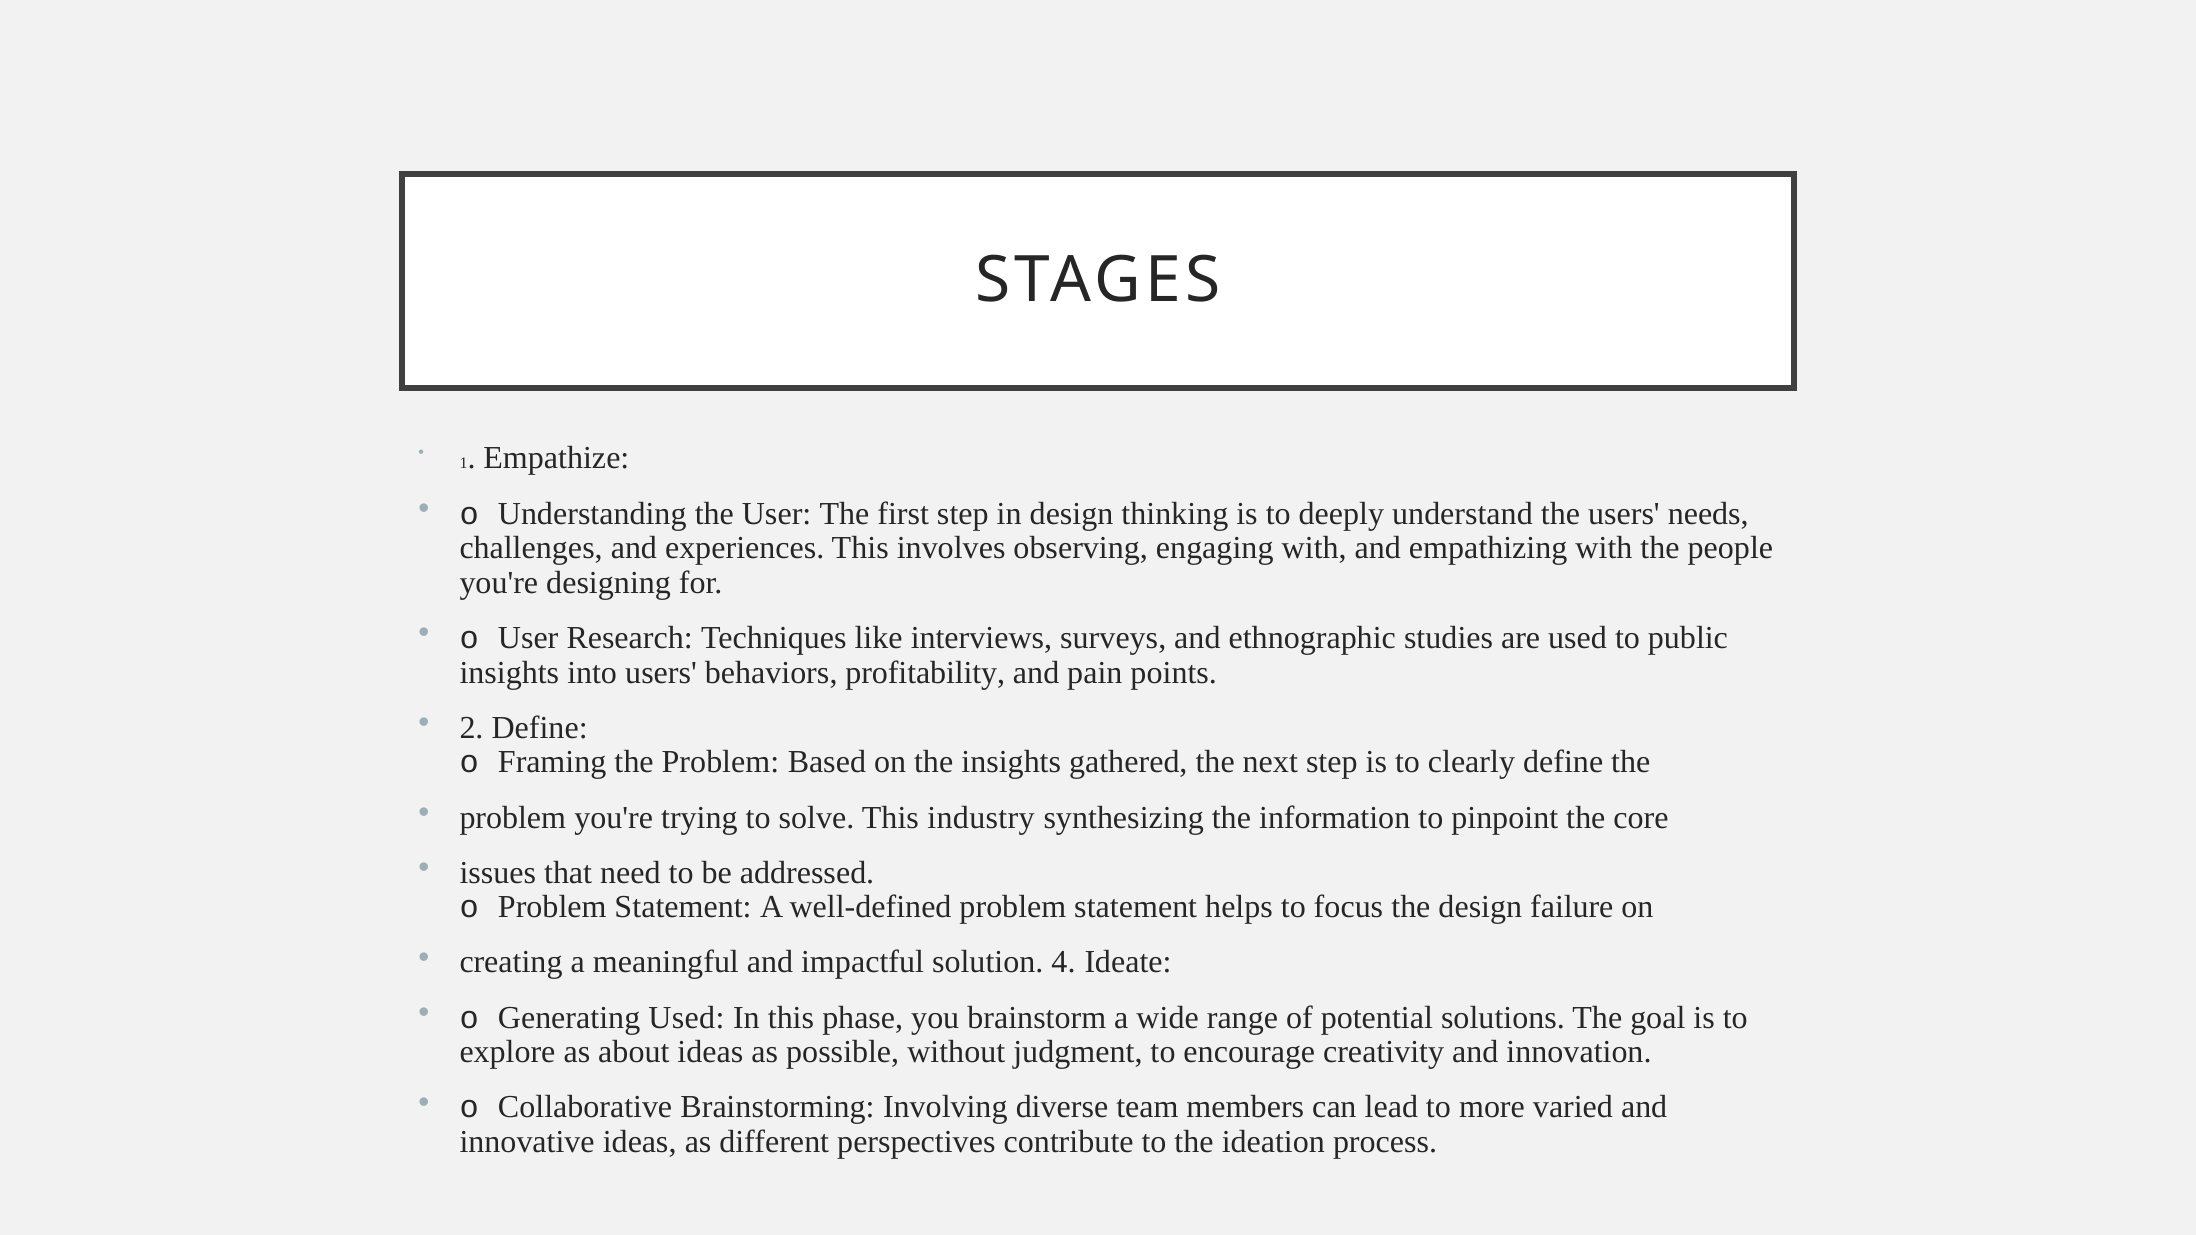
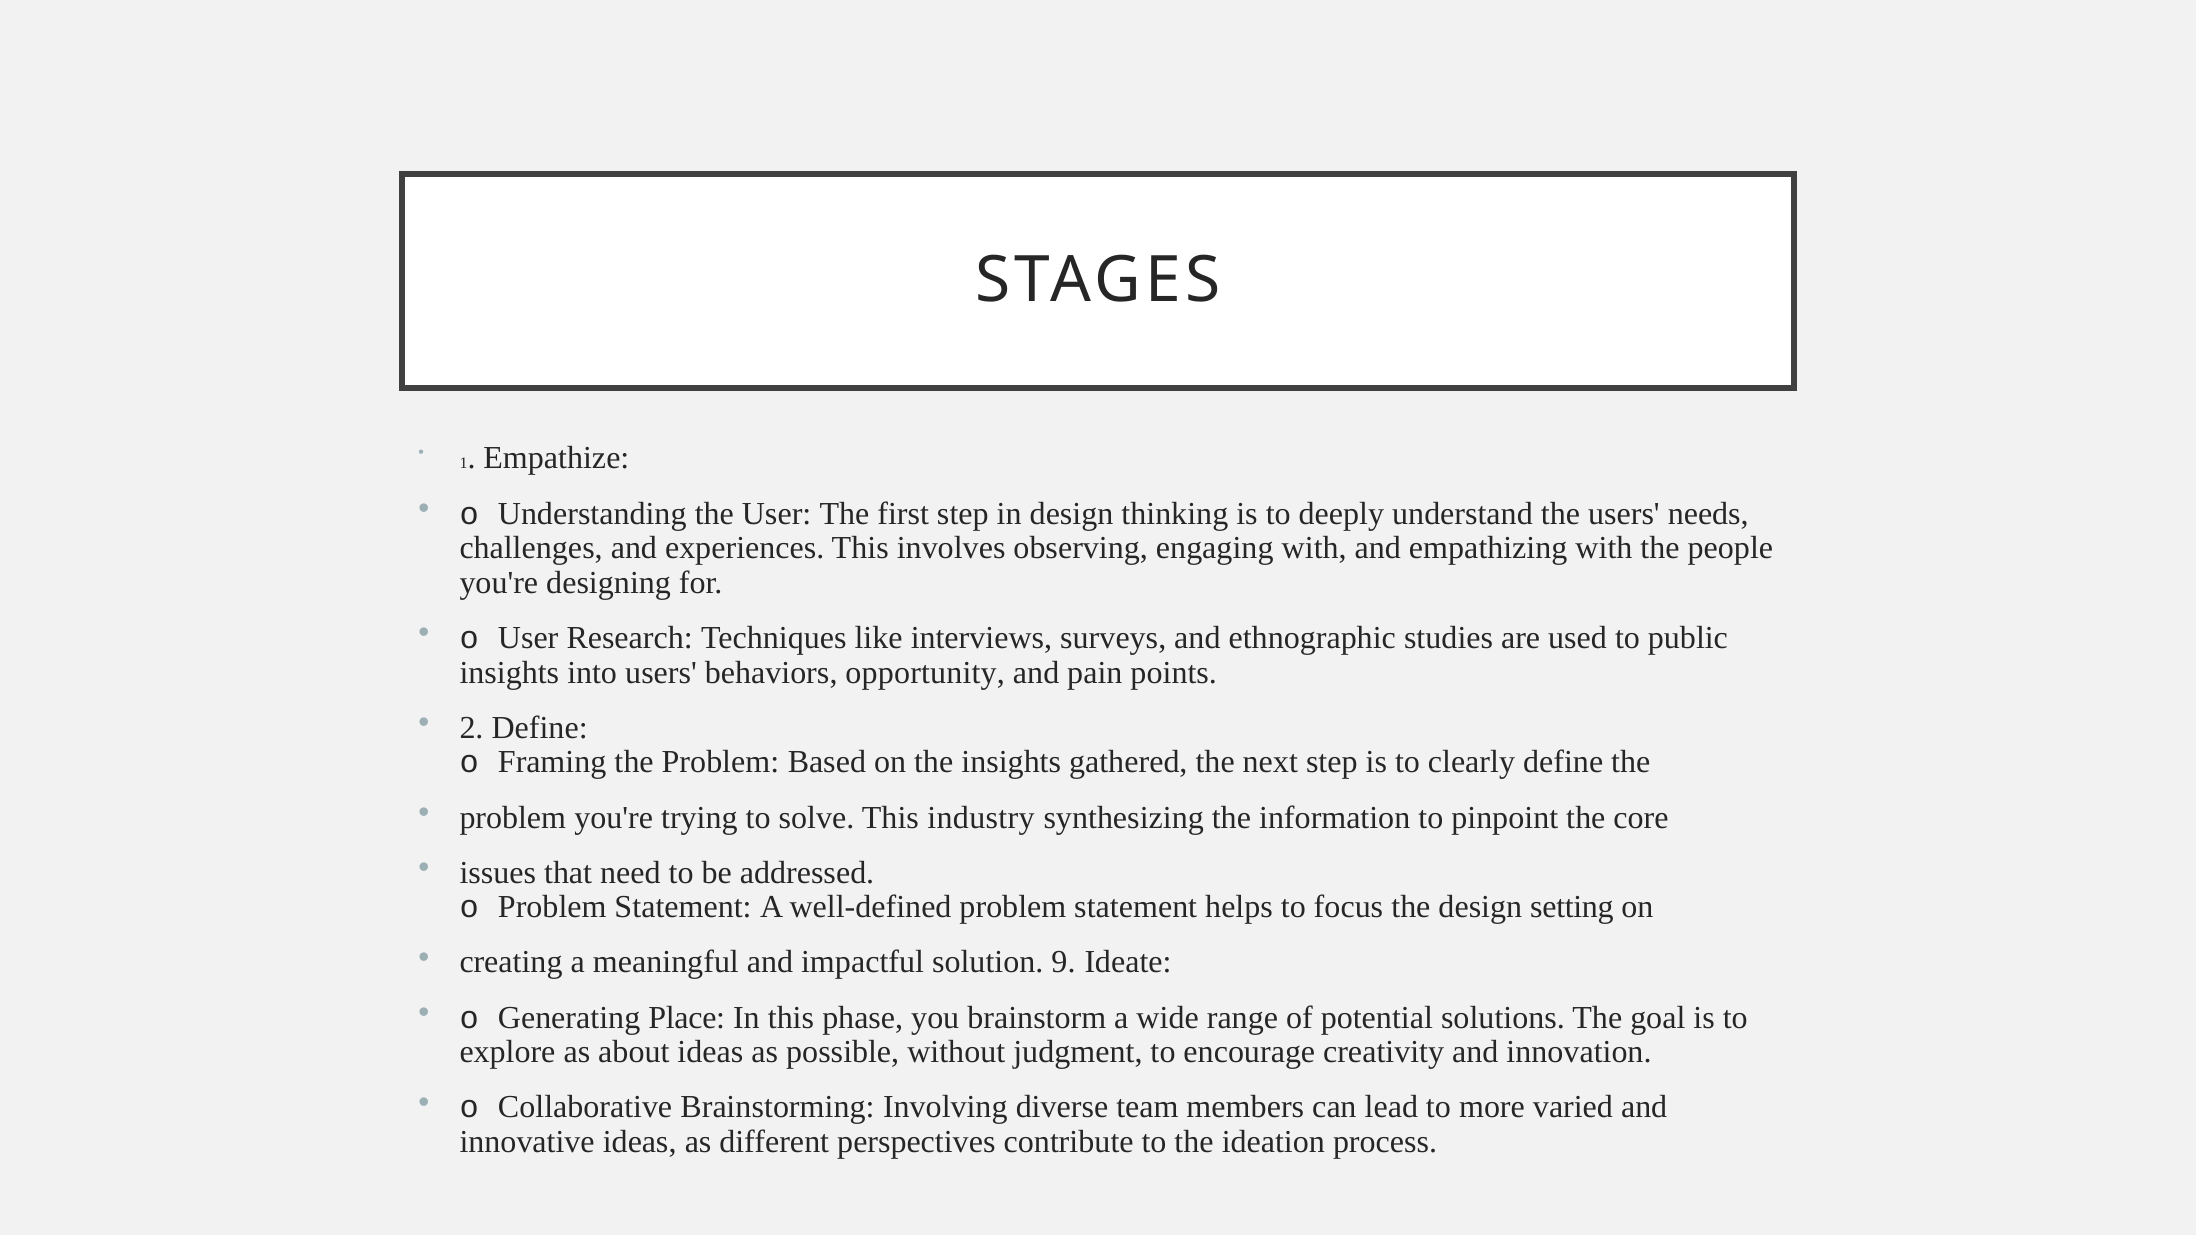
profitability: profitability -> opportunity (925, 673)
failure: failure -> setting (1572, 907)
4: 4 -> 9 (1063, 963)
Generating Used: Used -> Place (687, 1018)
